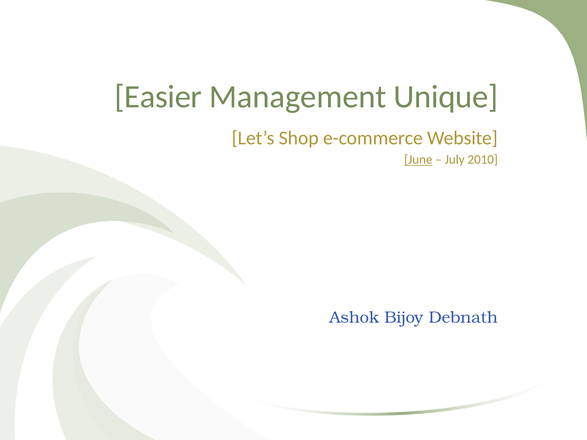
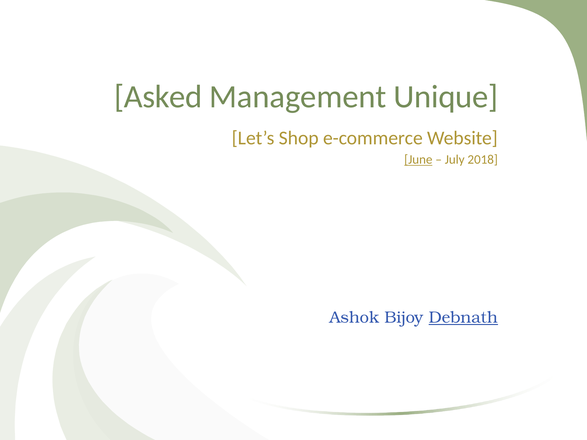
Easier: Easier -> Asked (158, 97)
2010: 2010 -> 2018 (483, 160)
Debnath underline: none -> present (463, 318)
